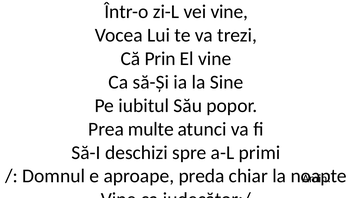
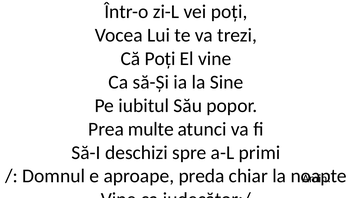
vei vine: vine -> poți (229, 12)
Că Prin: Prin -> Poți (160, 59)
